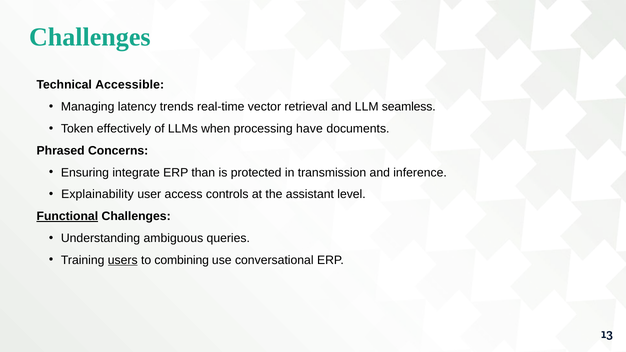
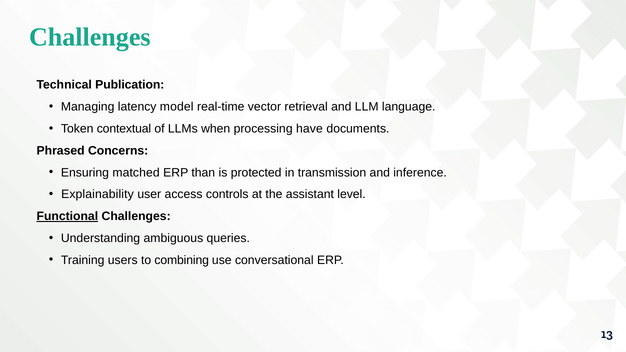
Accessible: Accessible -> Publication (130, 85)
trends: trends -> model (177, 107)
seamless: seamless -> language (409, 107)
effectively: effectively -> contextual (124, 129)
integrate: integrate -> matched (136, 173)
users underline: present -> none (123, 260)
